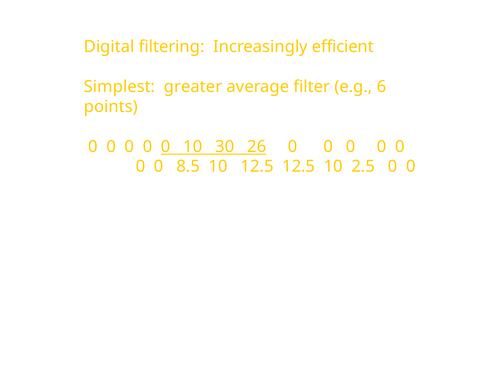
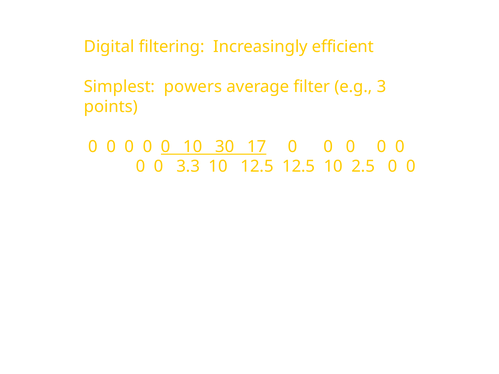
greater: greater -> powers (193, 87)
6: 6 -> 3 (381, 87)
26: 26 -> 17 (257, 147)
8.5: 8.5 -> 3.3 (188, 167)
